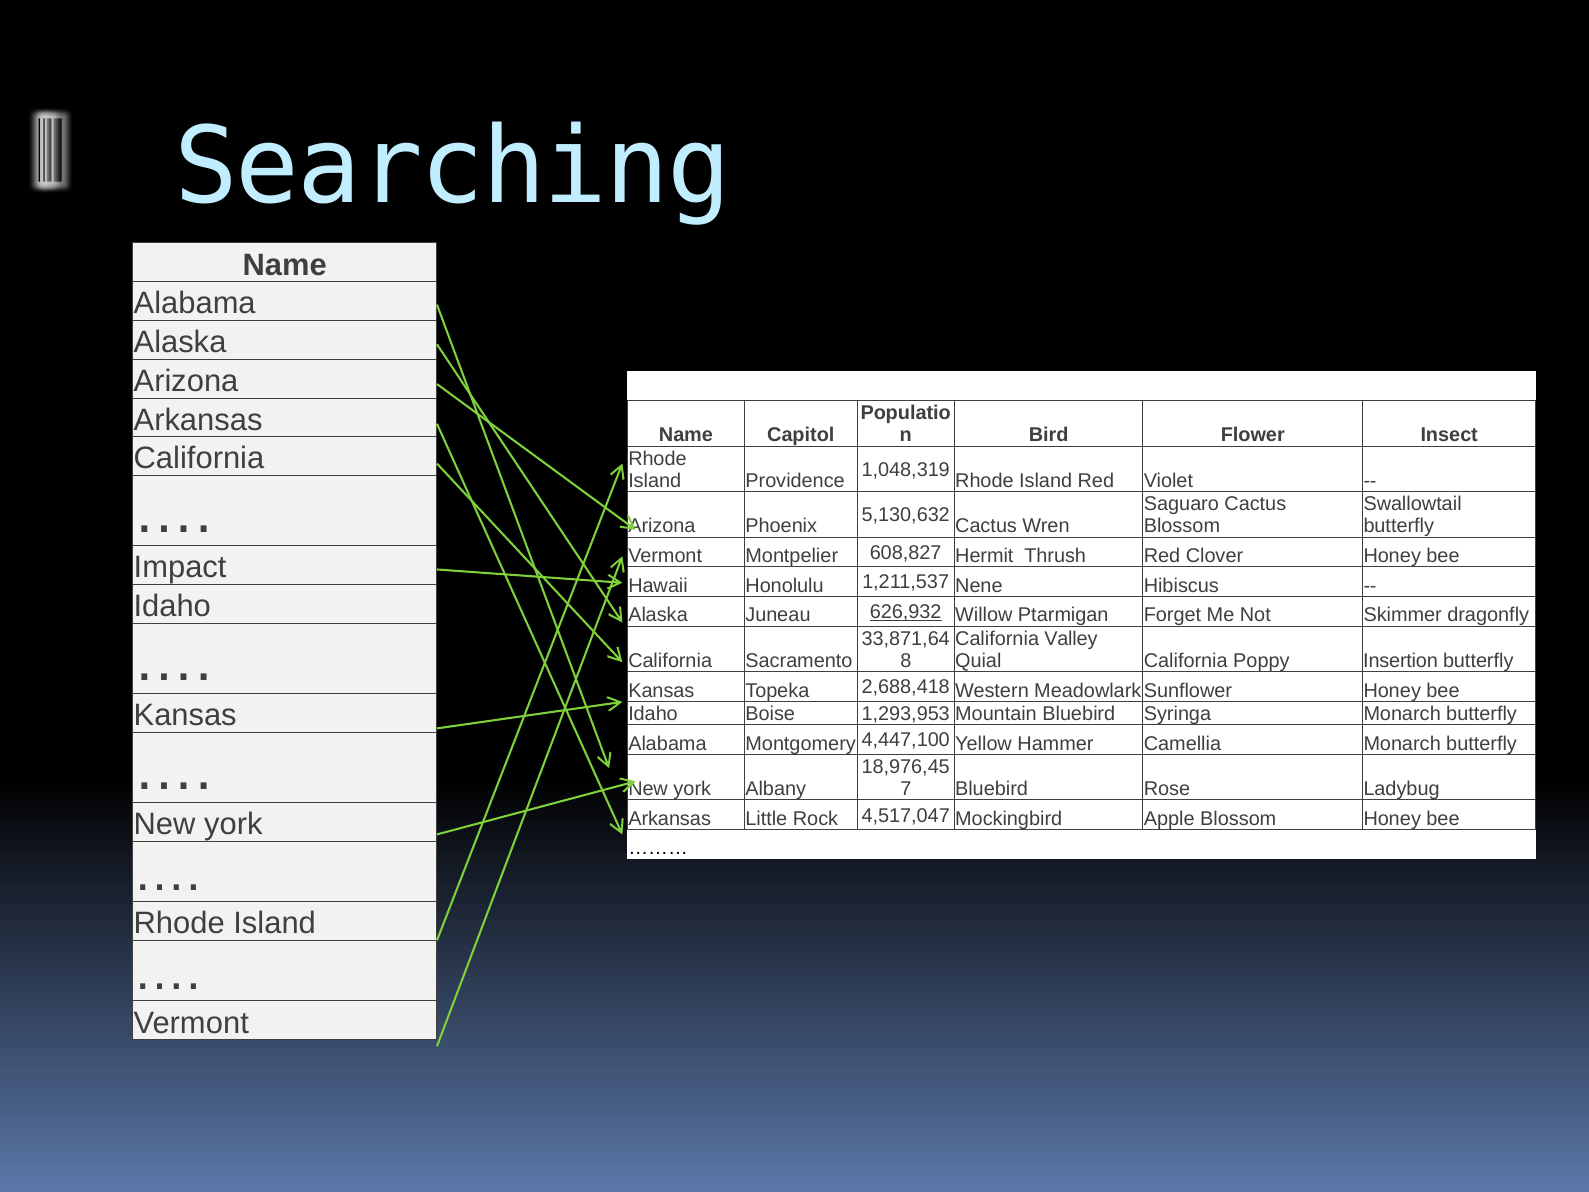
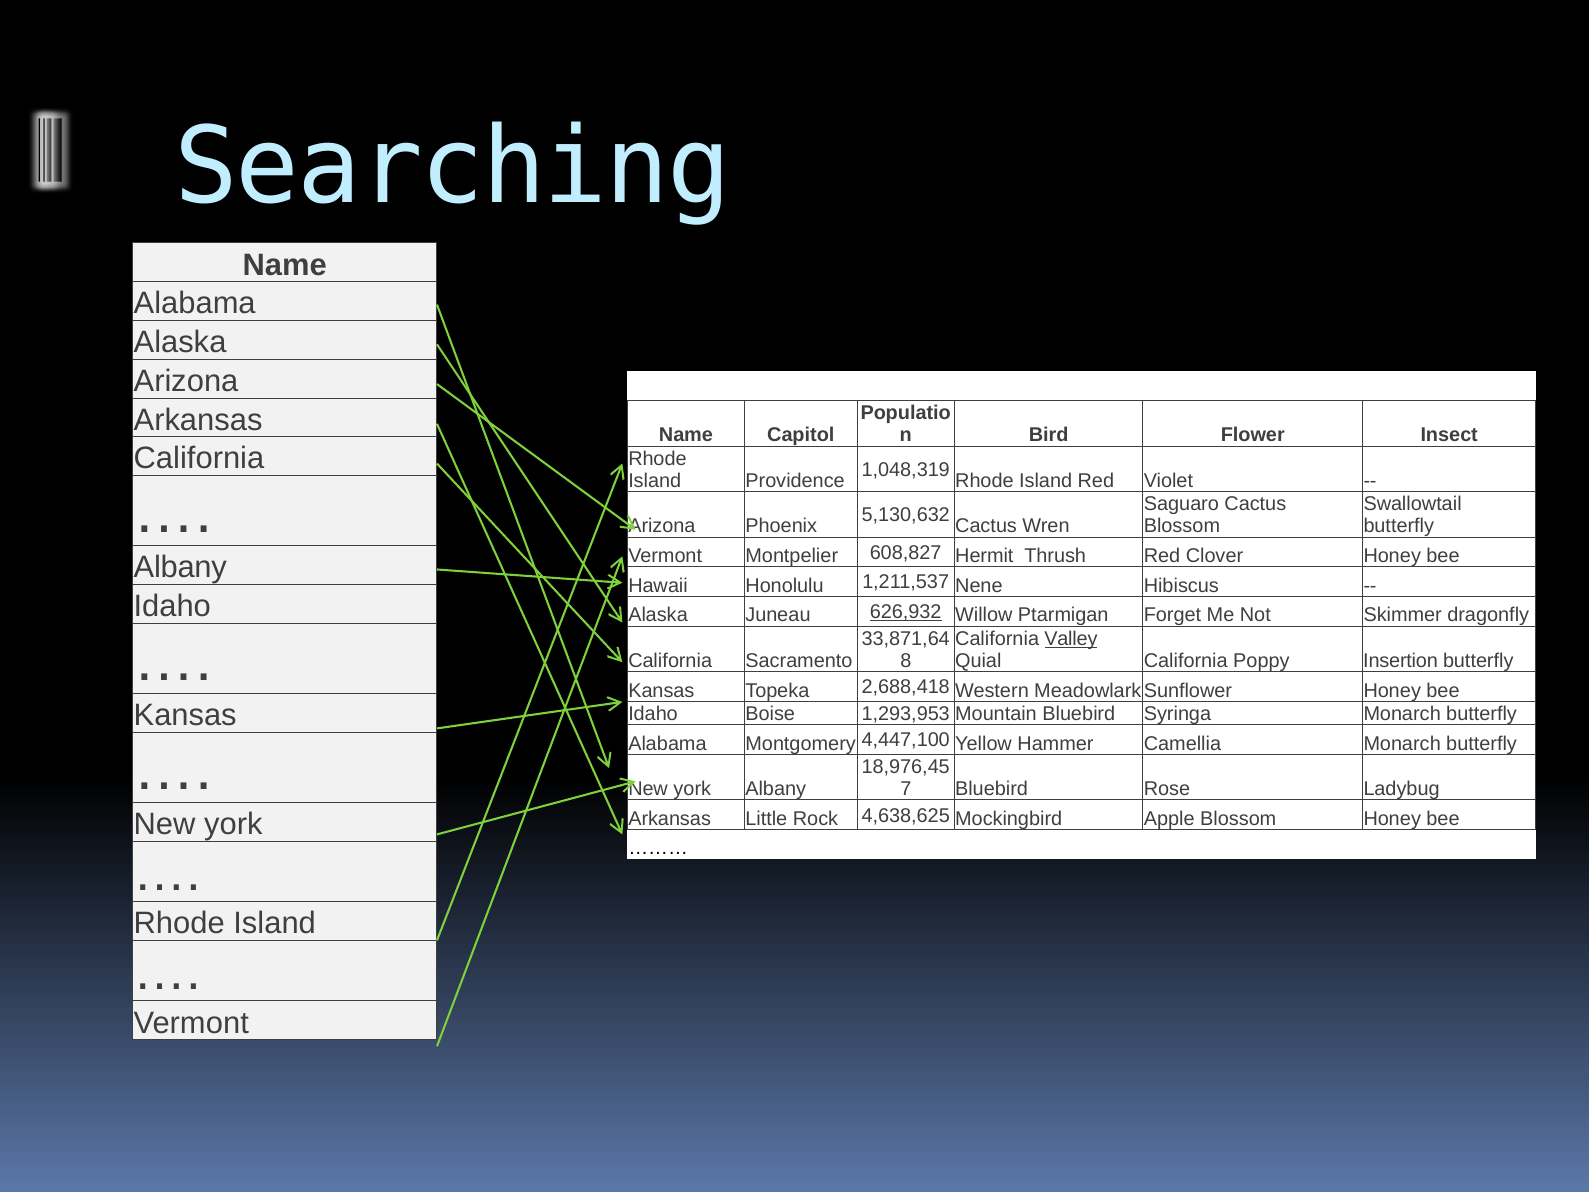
Impact: Impact -> Albany (180, 568)
Valley underline: none -> present (1071, 638)
4,517,047: 4,517,047 -> 4,638,625 (906, 815)
